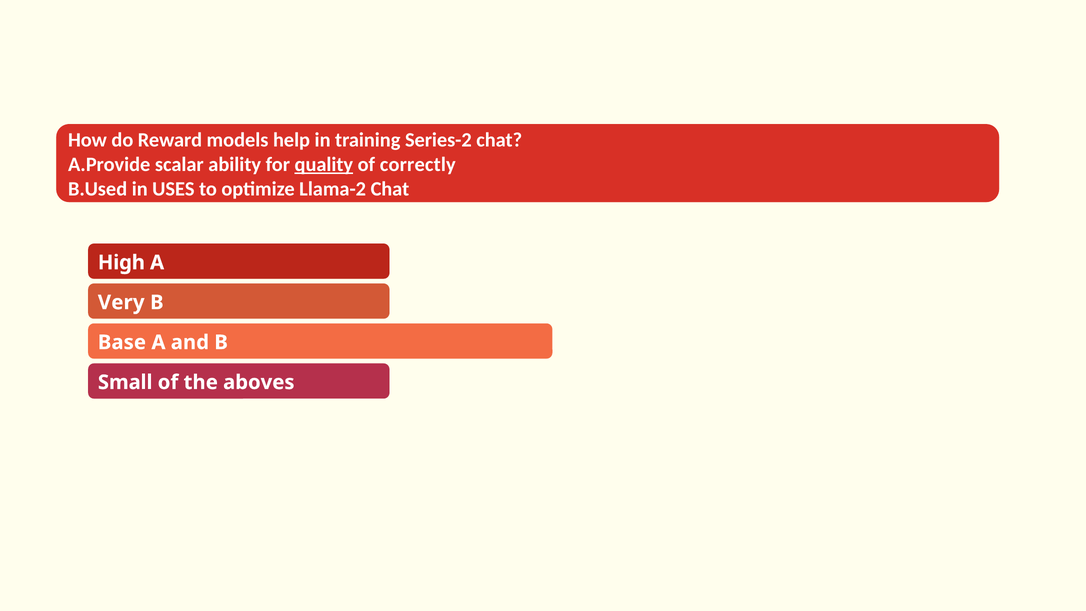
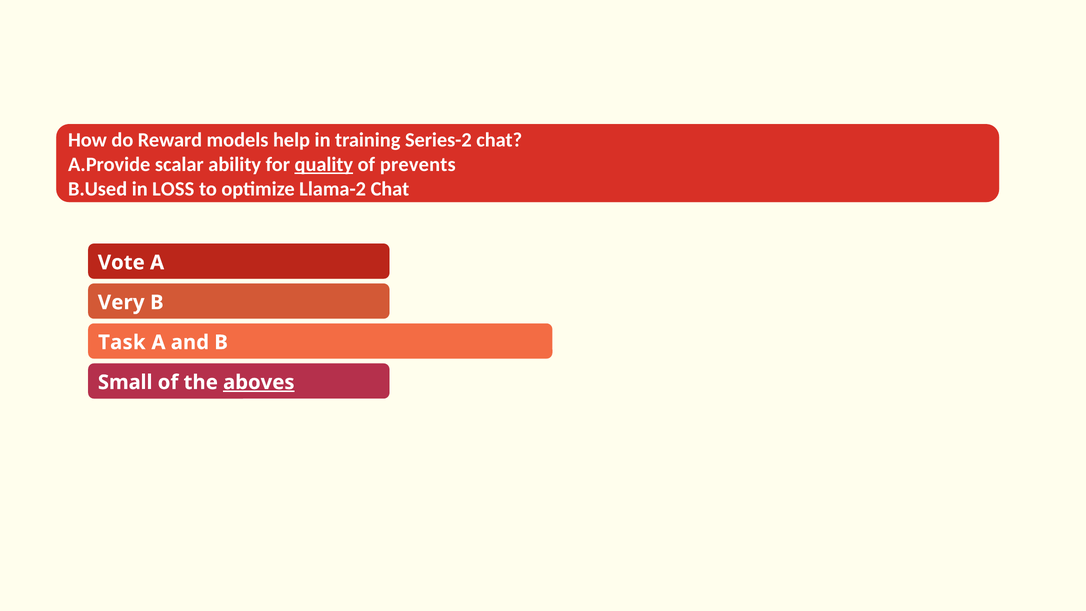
correctly: correctly -> prevents (418, 164)
USES: USES -> LOSS (173, 189)
High: High -> Vote (121, 263)
Base: Base -> Task (122, 342)
aboves underline: none -> present (259, 382)
